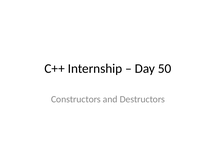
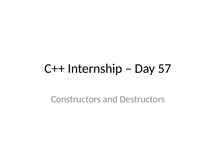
50: 50 -> 57 (165, 69)
